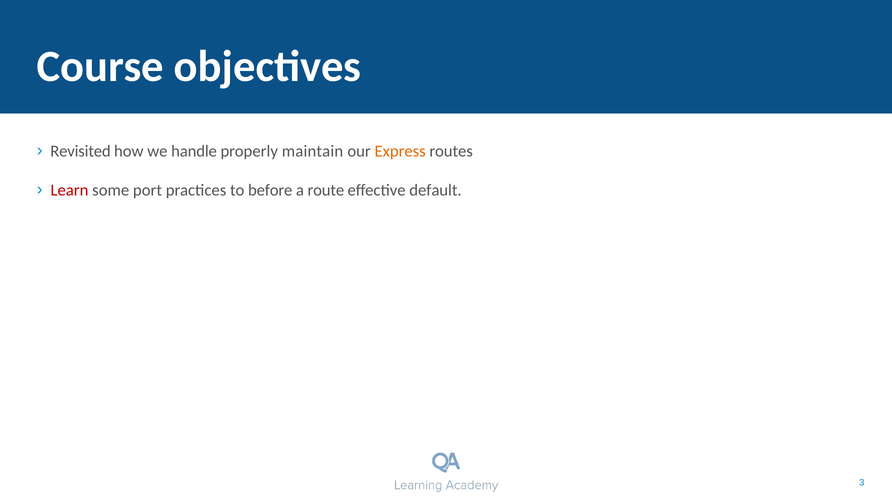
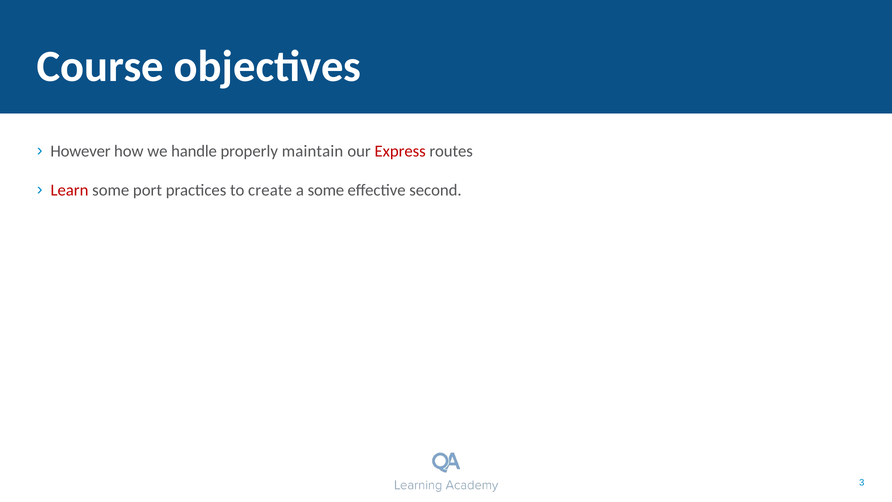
Revisited: Revisited -> However (81, 151)
Express colour: orange -> red (400, 151)
before: before -> create (270, 190)
a route: route -> some (326, 190)
default: default -> second (435, 190)
